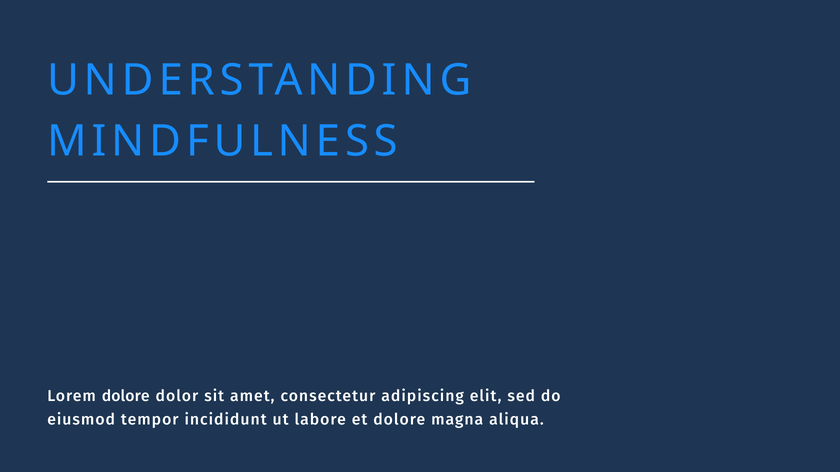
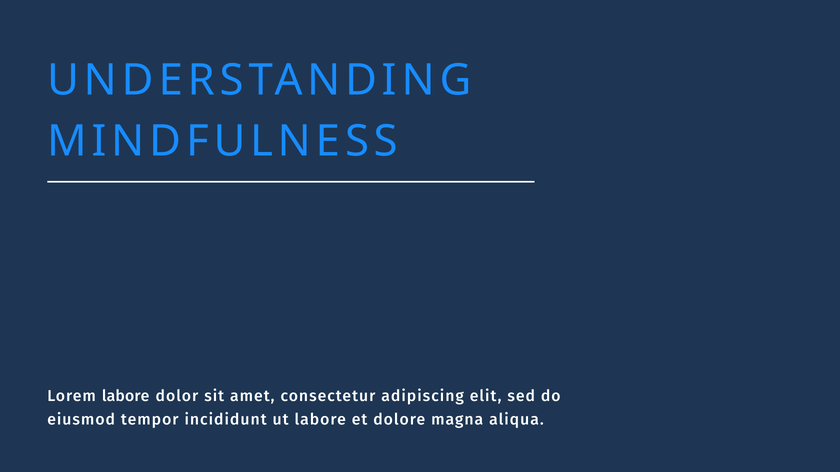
Lorem dolore: dolore -> labore (126, 396)
